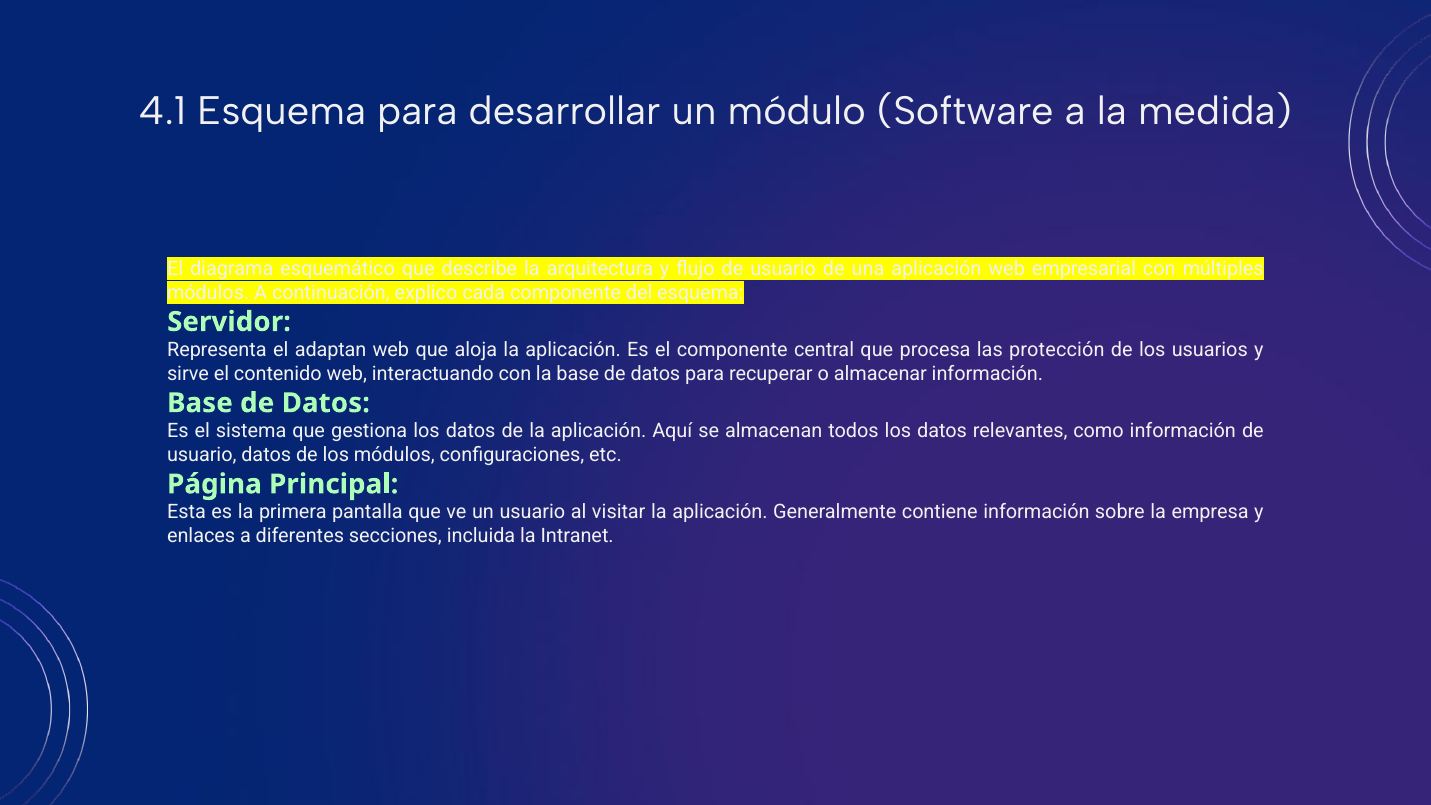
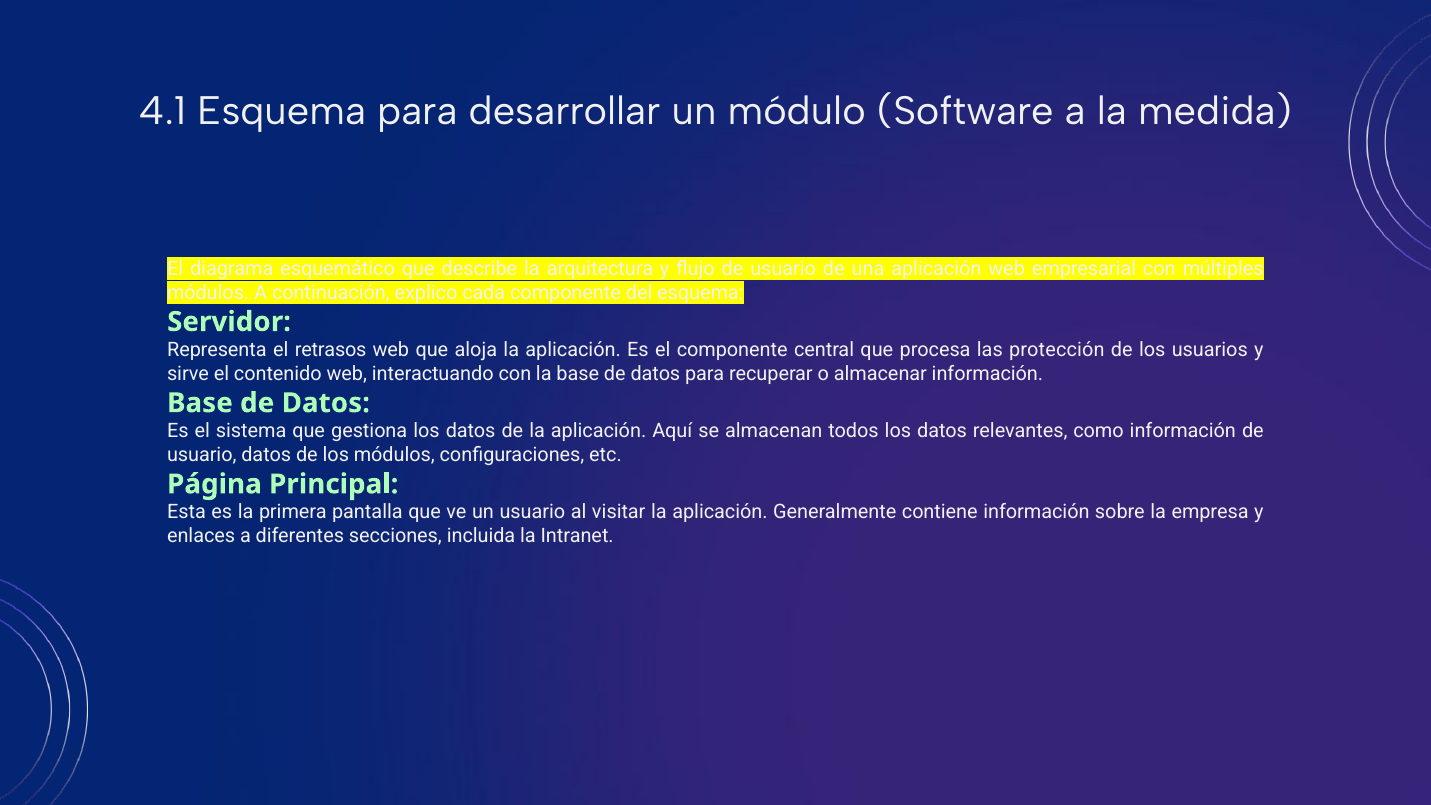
adaptan: adaptan -> retrasos (331, 350)
